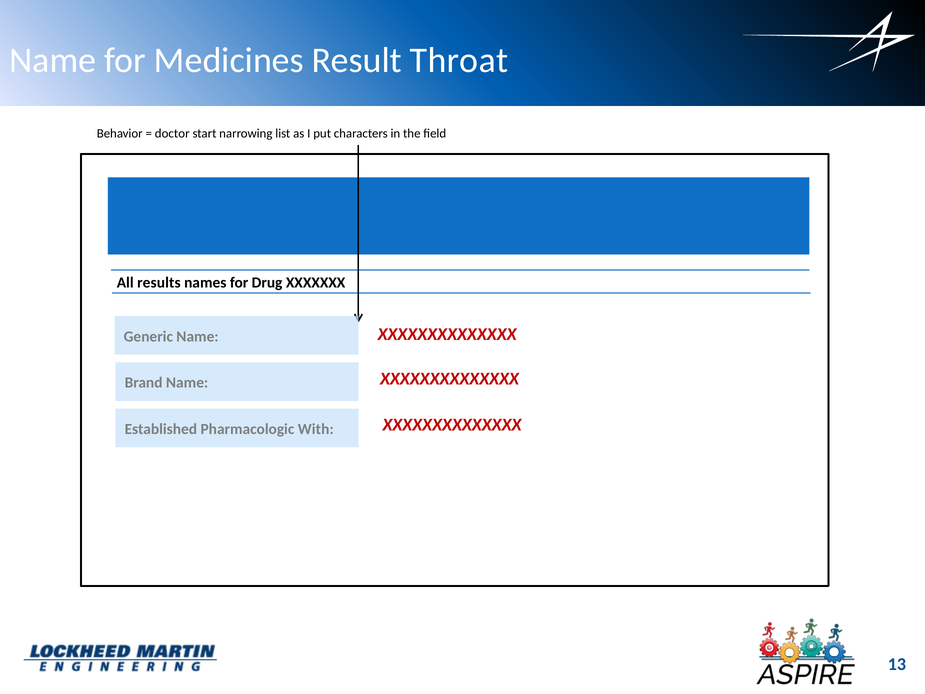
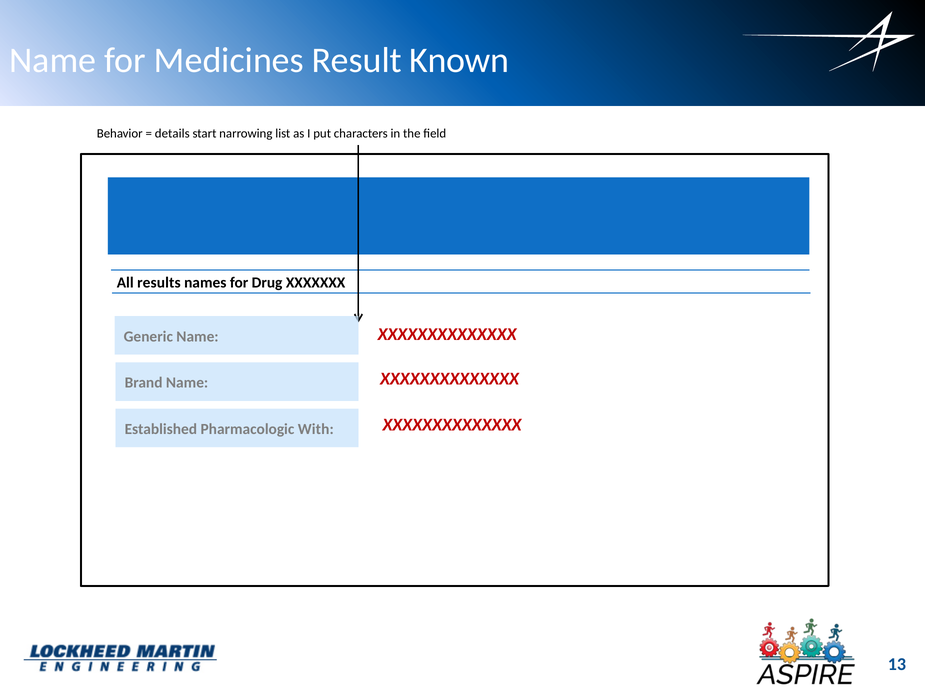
Throat: Throat -> Known (459, 60)
doctor: doctor -> details (172, 133)
